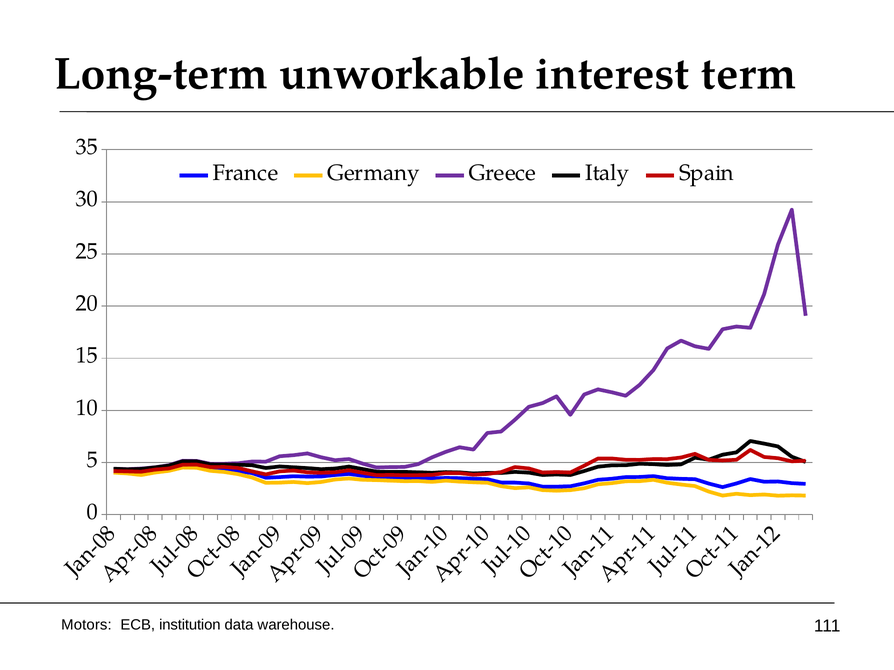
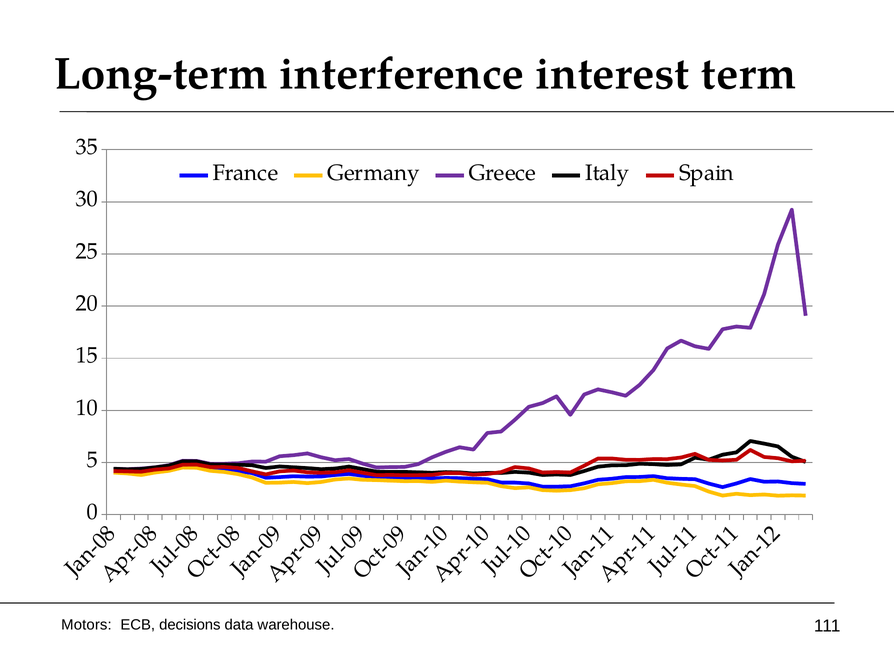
unworkable: unworkable -> interference (402, 74)
institution: institution -> decisions (190, 625)
